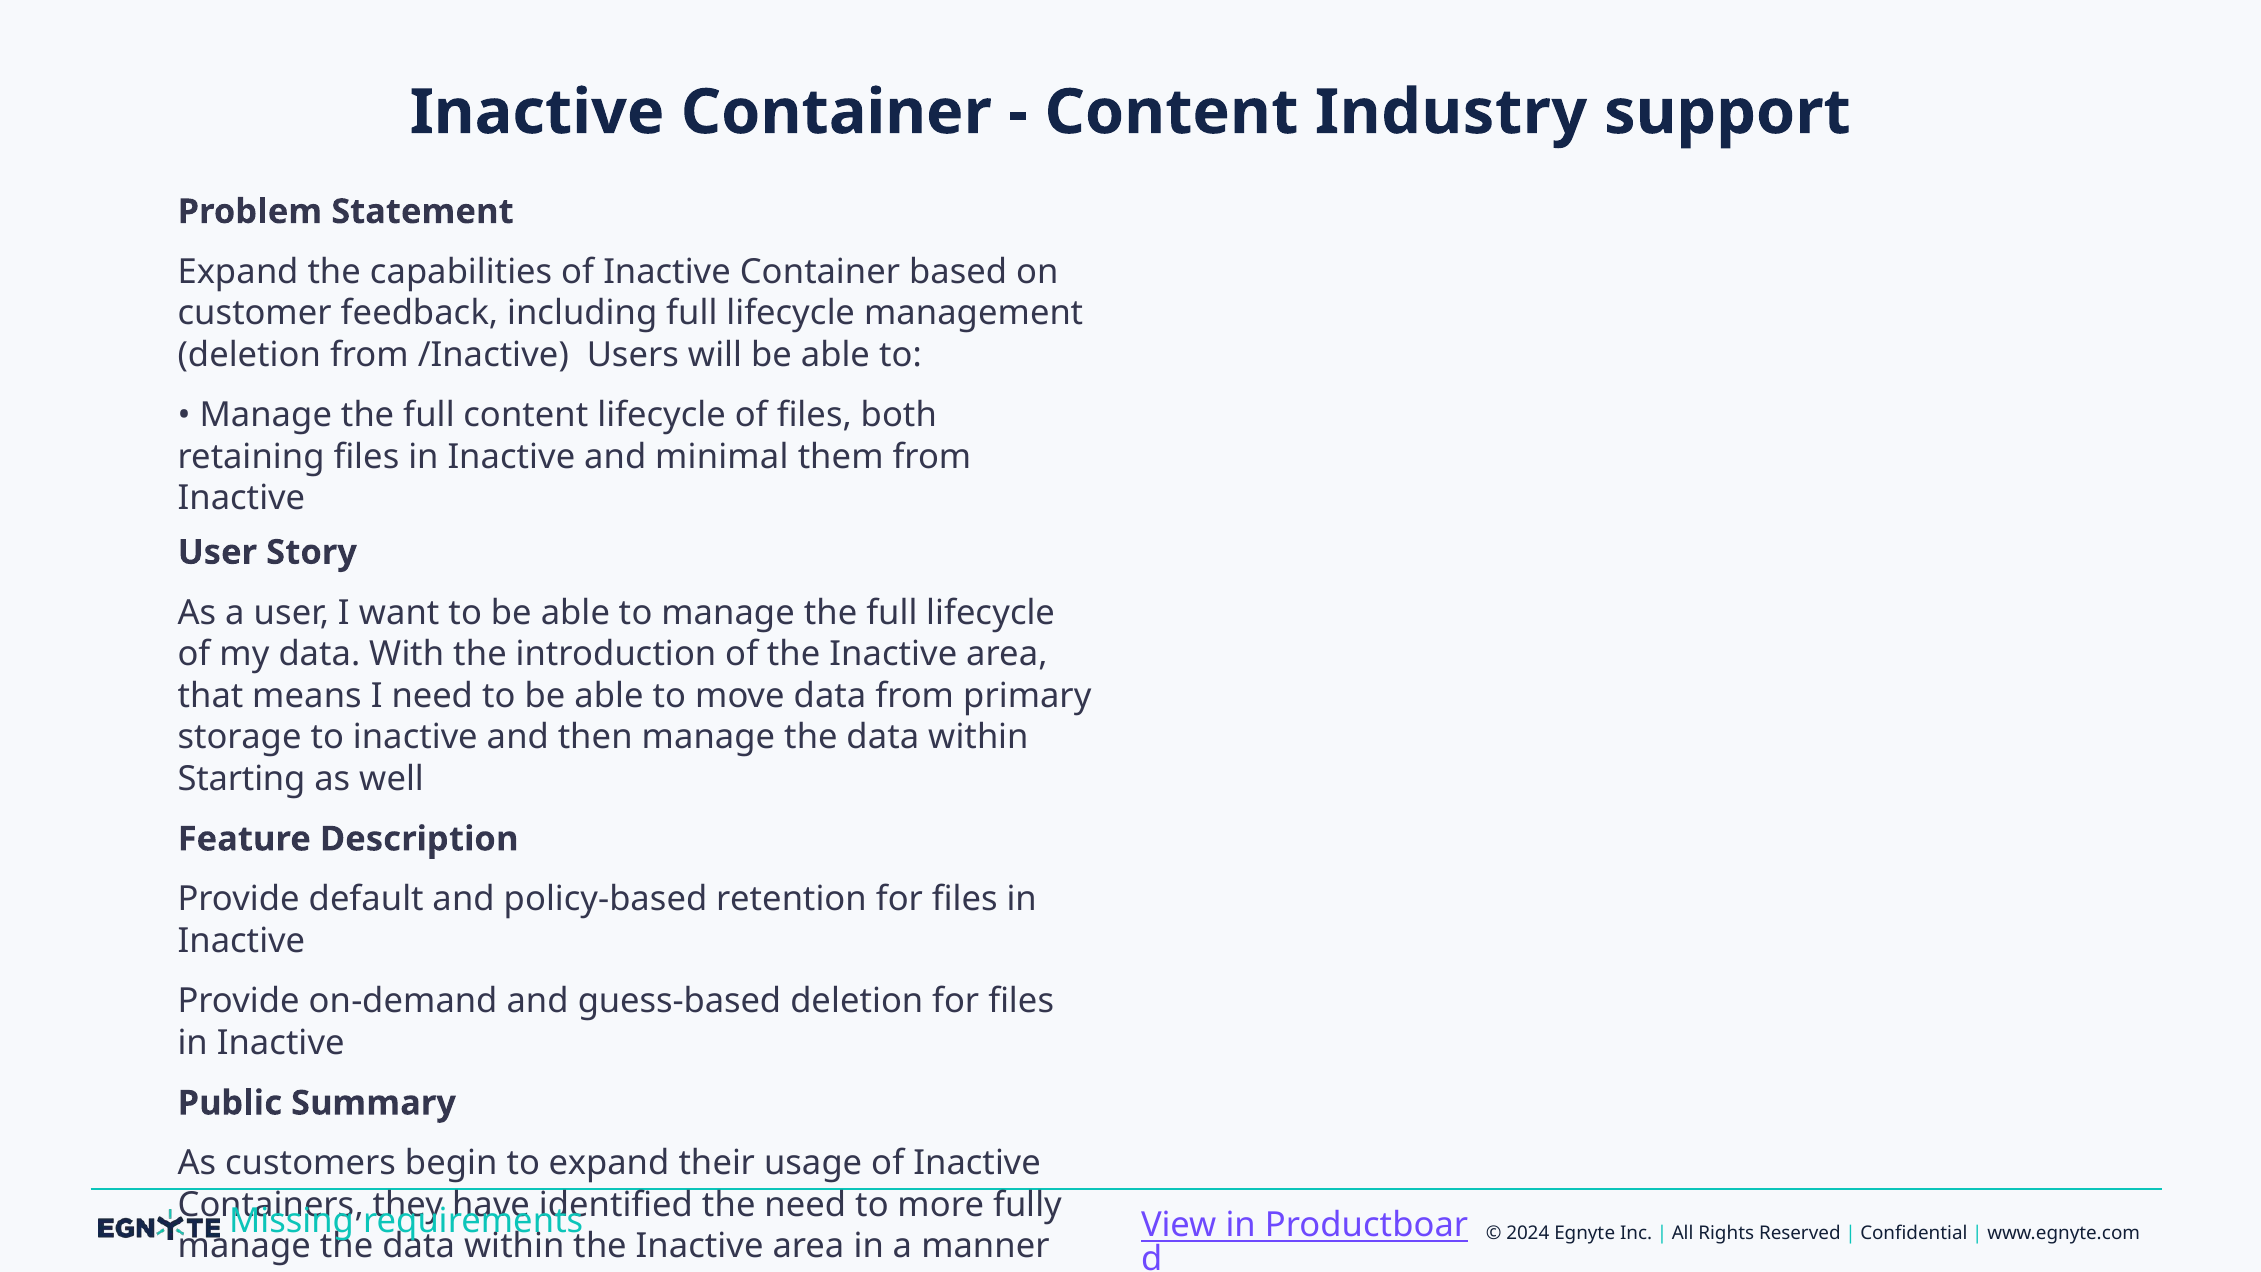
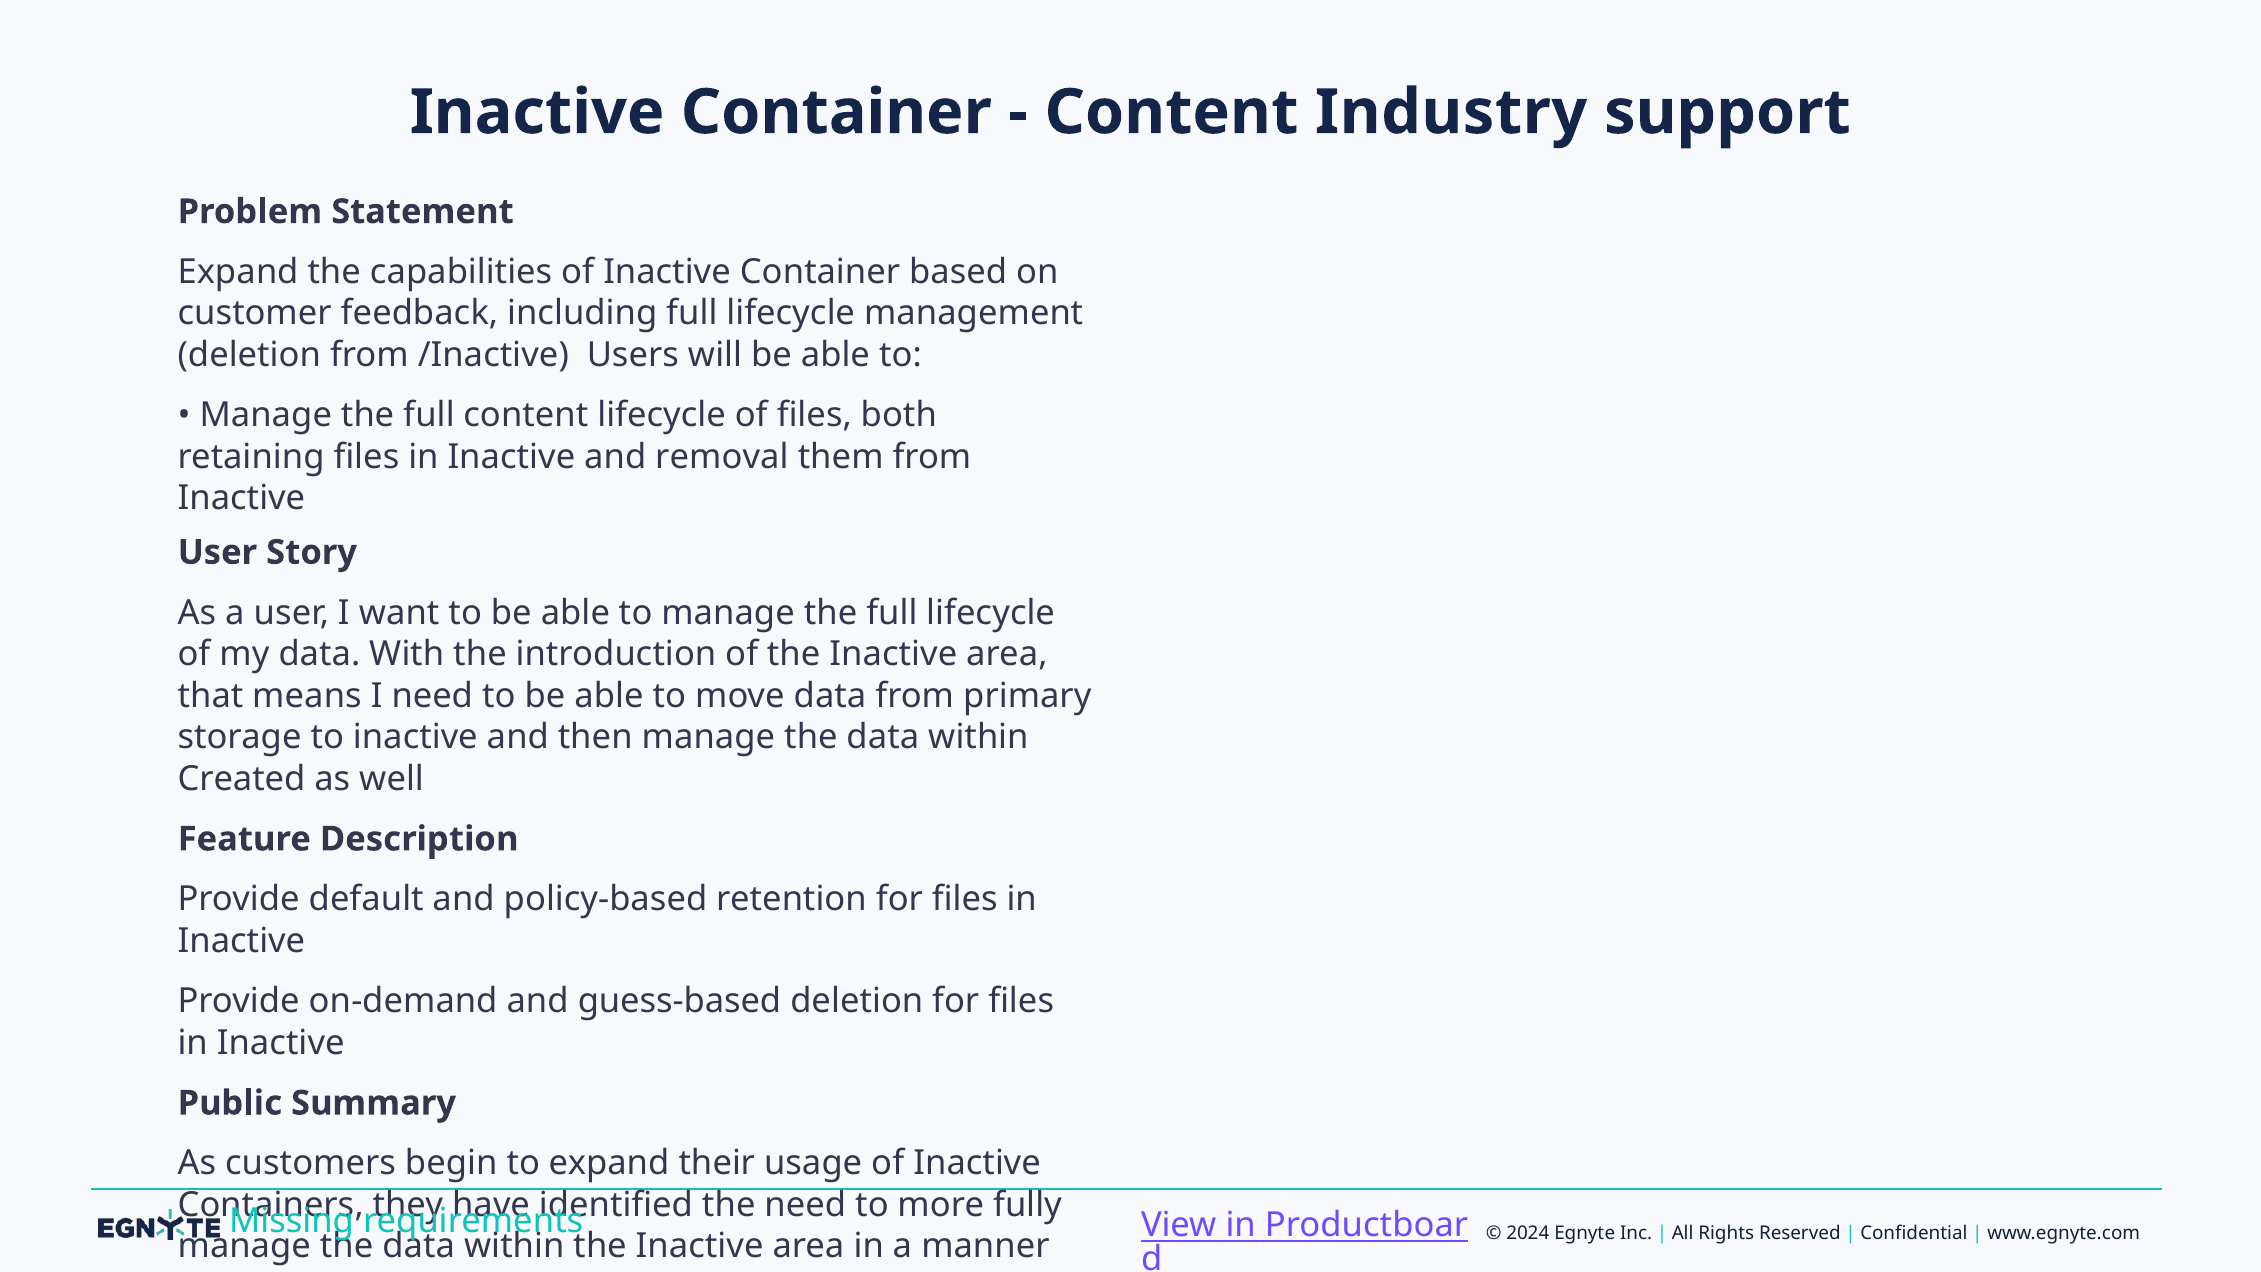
minimal: minimal -> removal (722, 457)
Starting: Starting -> Created (241, 779)
